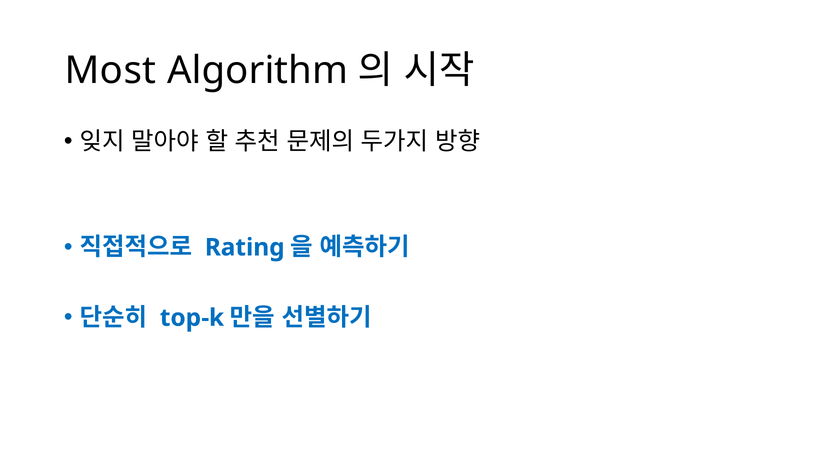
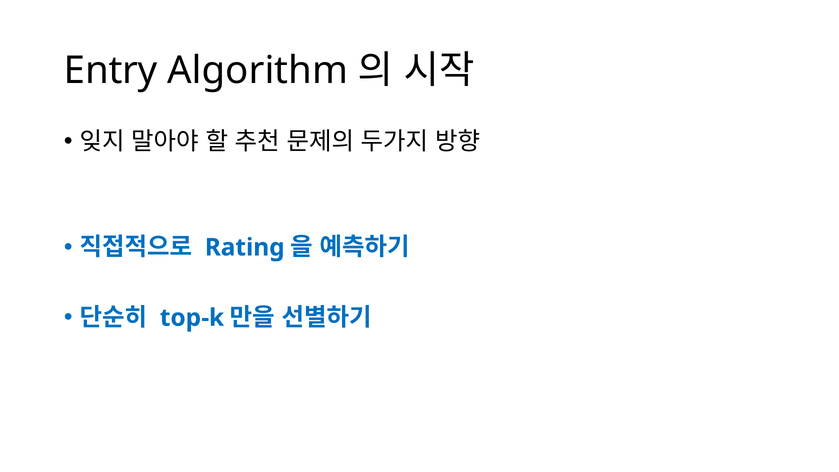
Most: Most -> Entry (111, 70)
